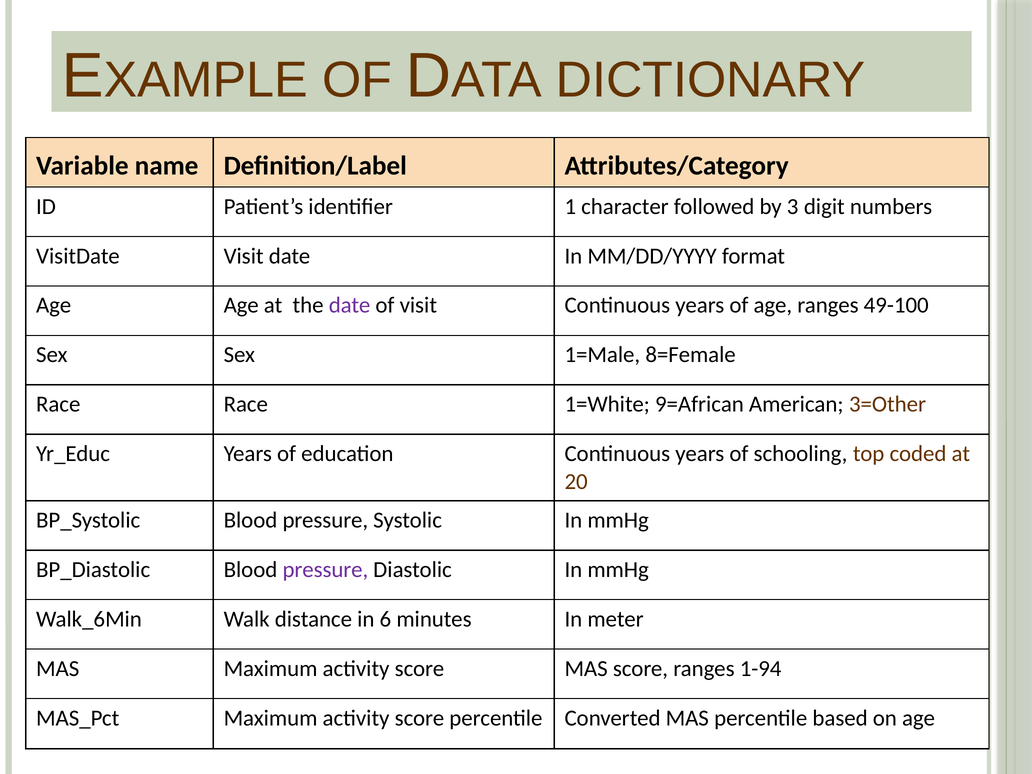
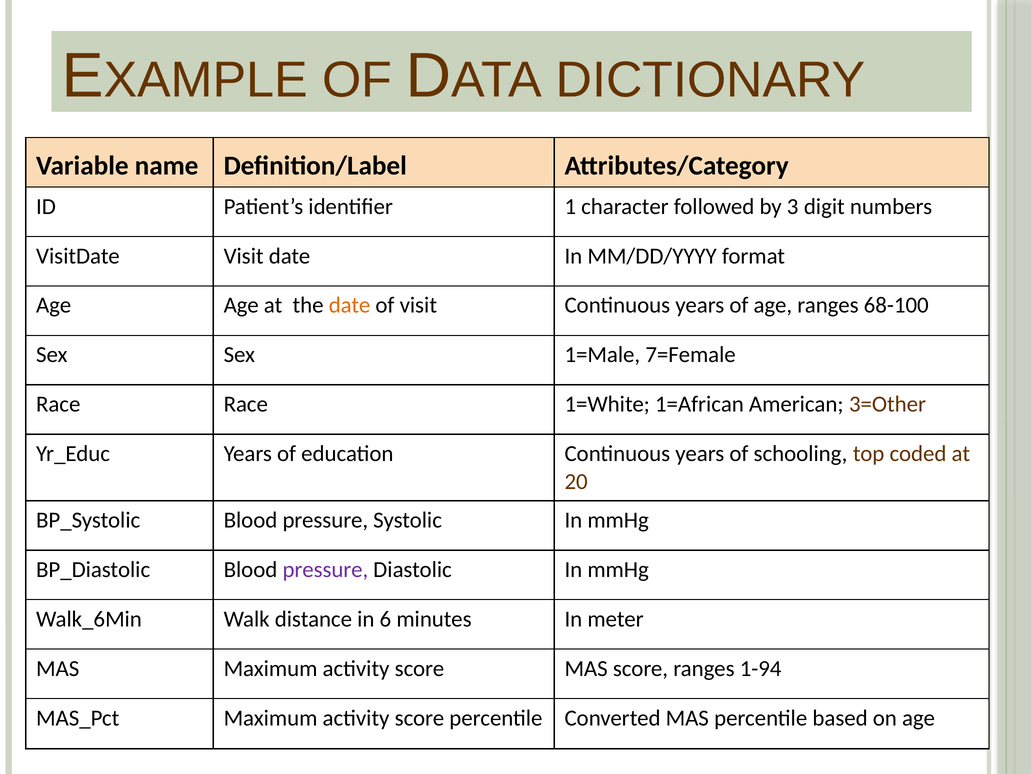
date colour: purple -> orange (350, 305)
49-100: 49-100 -> 68-100 (896, 305)
8=Female: 8=Female -> 7=Female (691, 355)
9=African: 9=African -> 1=African (699, 404)
